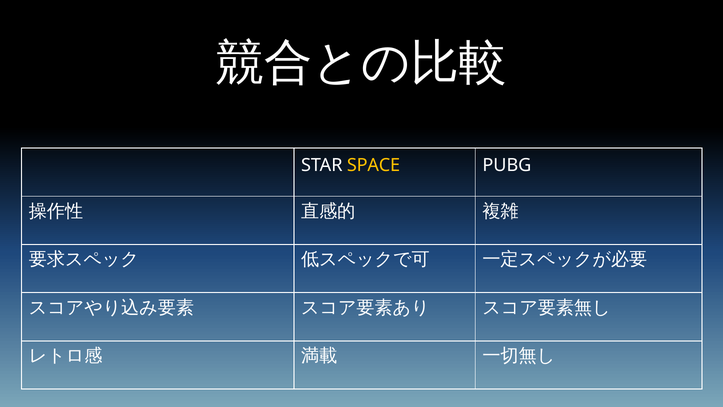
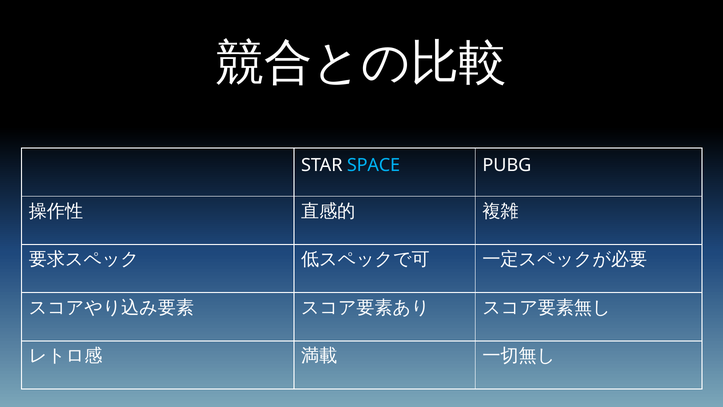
SPACE colour: yellow -> light blue (374, 165)
